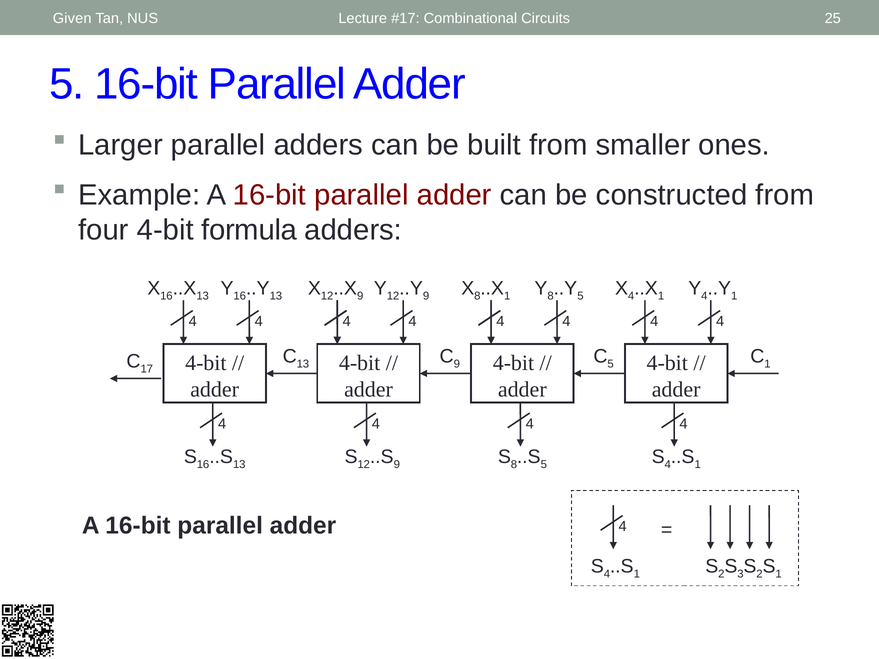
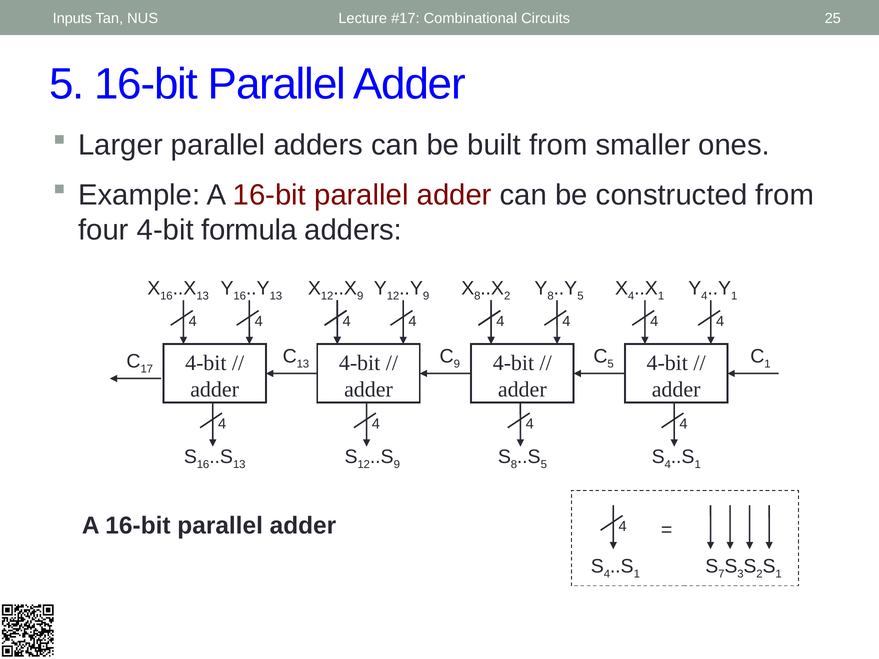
Given: Given -> Inputs (72, 19)
1: 1 -> 2 (507, 296)
2: 2 -> 7 (721, 574)
